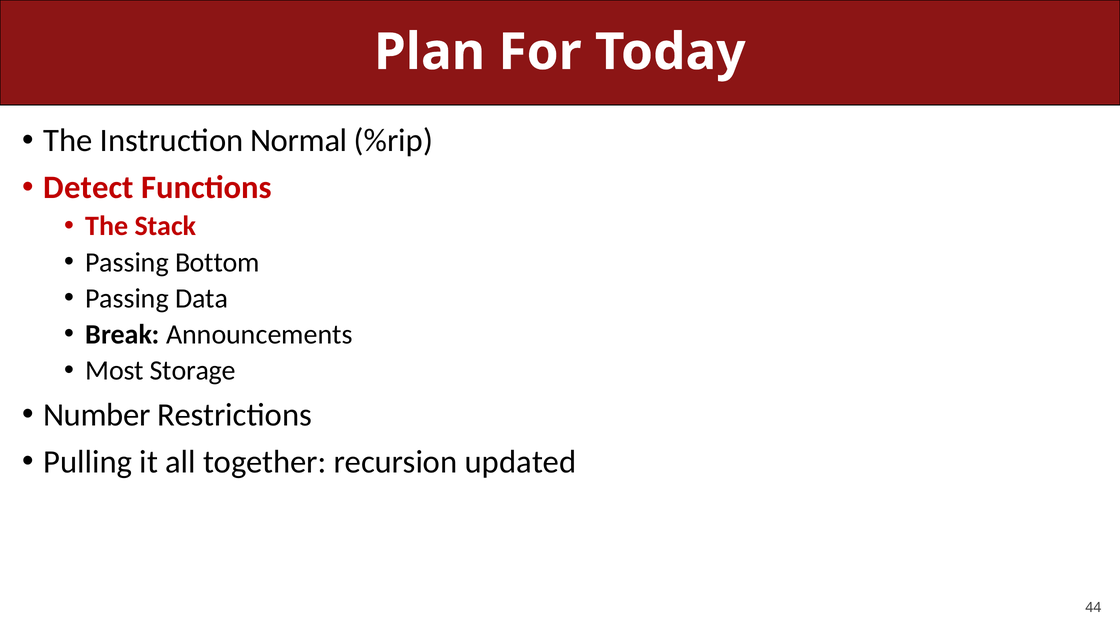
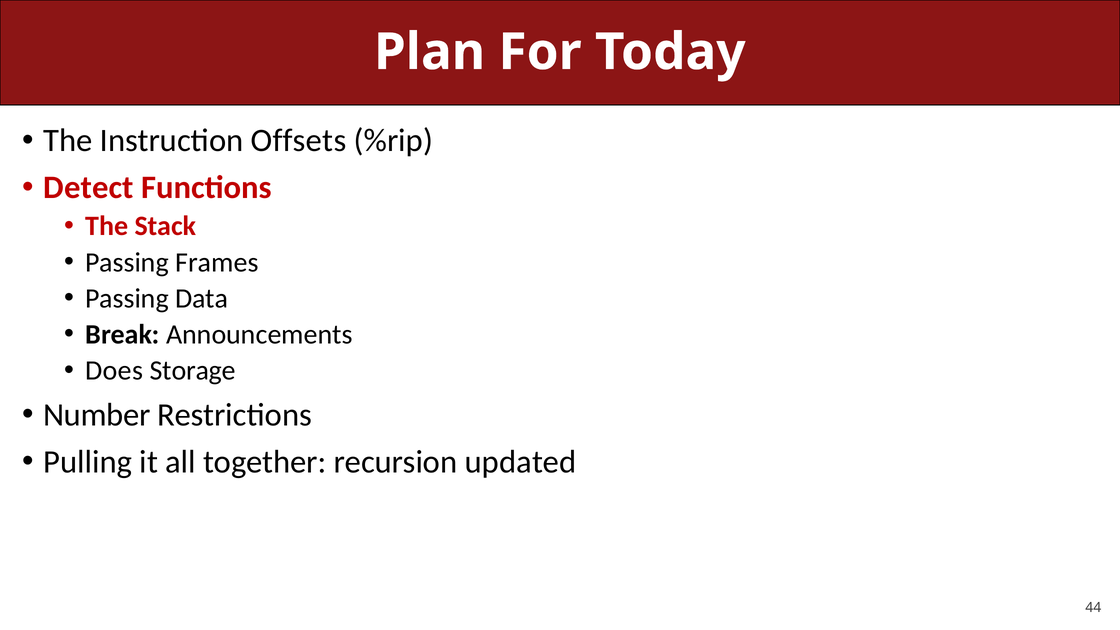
Normal: Normal -> Offsets (299, 141)
Bottom: Bottom -> Frames (217, 262)
Most: Most -> Does (114, 370)
